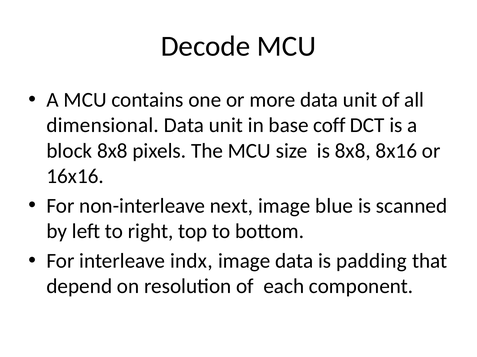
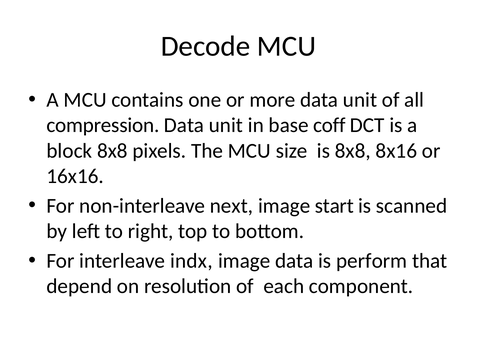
dimensional: dimensional -> compression (103, 126)
blue: blue -> start (334, 206)
padding: padding -> perform (372, 261)
